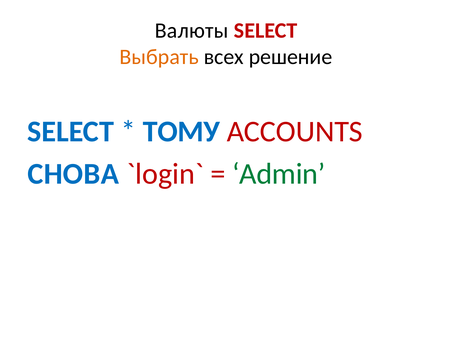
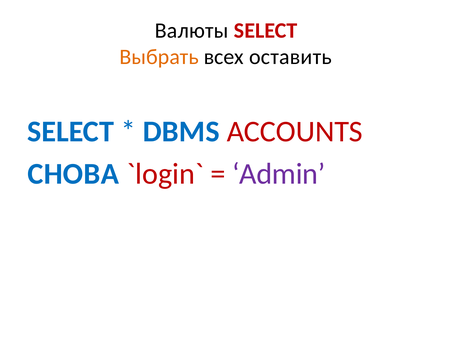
решение: решение -> оставить (290, 57)
ТОМУ: ТОМУ -> DBMS (181, 132)
Admin colour: green -> purple (279, 174)
